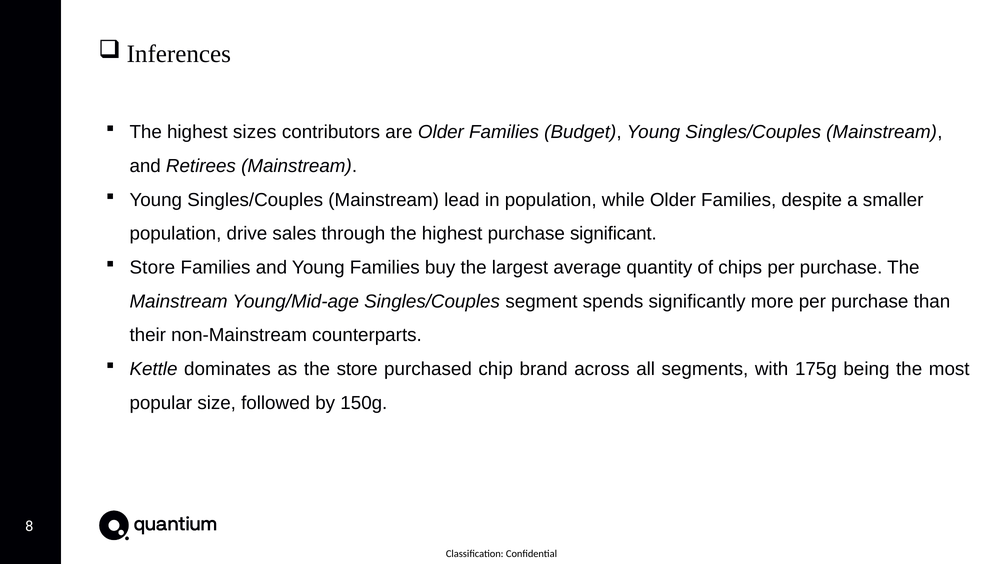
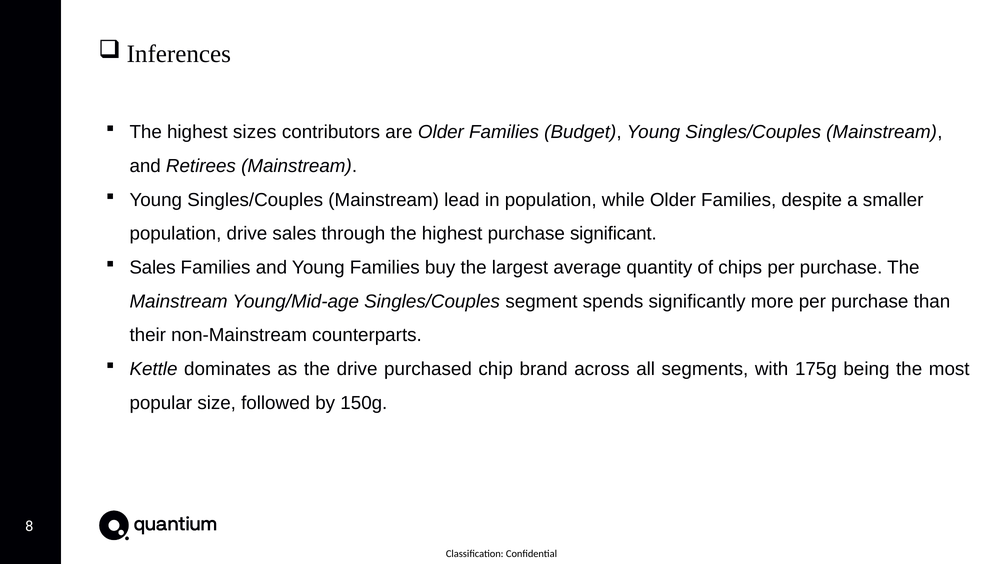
Store: Store -> Sales (153, 268)
the store: store -> drive (357, 369)
